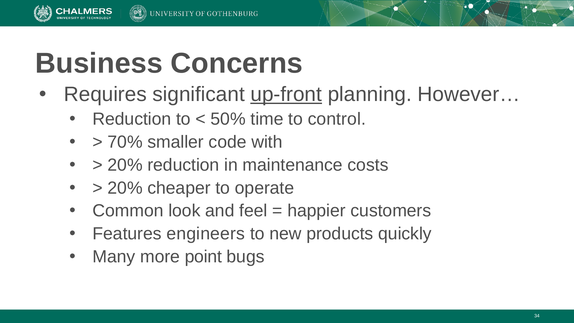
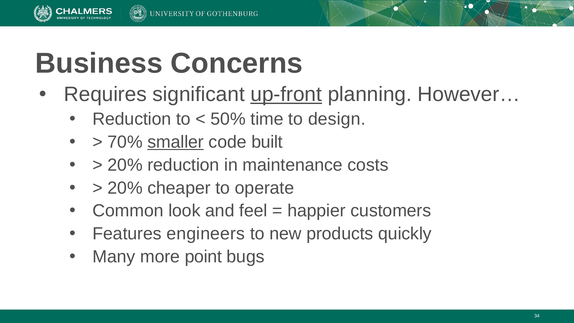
control: control -> design (337, 119)
smaller underline: none -> present (176, 142)
with: with -> built (267, 142)
